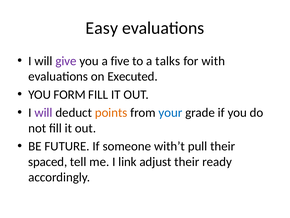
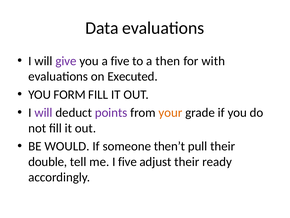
Easy: Easy -> Data (102, 28)
talks: talks -> then (168, 61)
points colour: orange -> purple (111, 112)
your colour: blue -> orange (170, 112)
FUTURE: FUTURE -> WOULD (67, 146)
with’t: with’t -> then’t (170, 146)
spaced: spaced -> double (48, 161)
I link: link -> five (128, 161)
